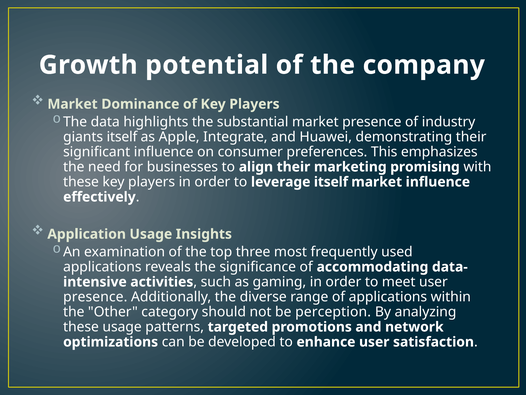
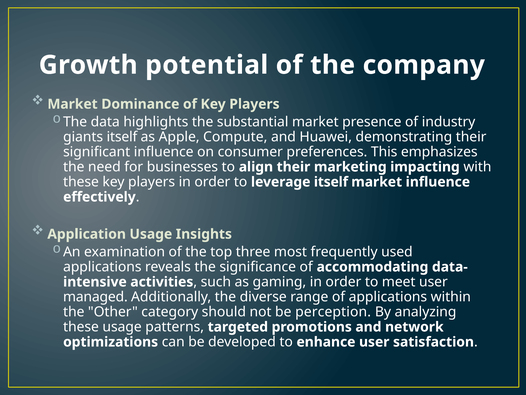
Integrate: Integrate -> Compute (235, 137)
promising: promising -> impacting (425, 167)
presence: presence -> managed (95, 297)
